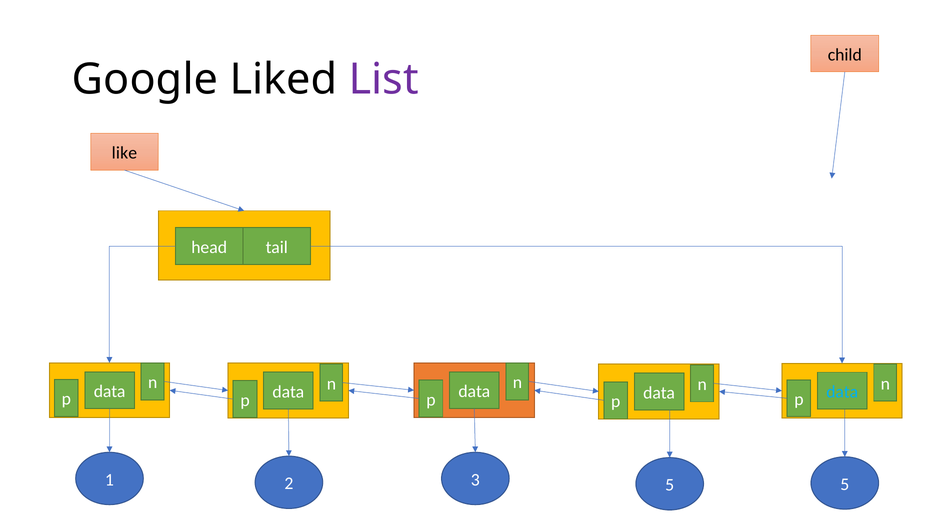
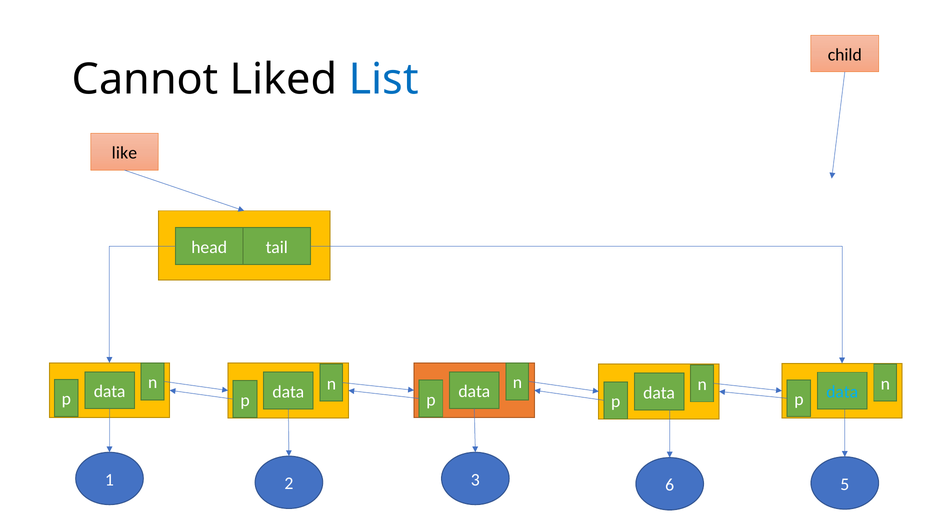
Google: Google -> Cannot (145, 79)
List colour: purple -> blue (384, 79)
2 5: 5 -> 6 (670, 484)
